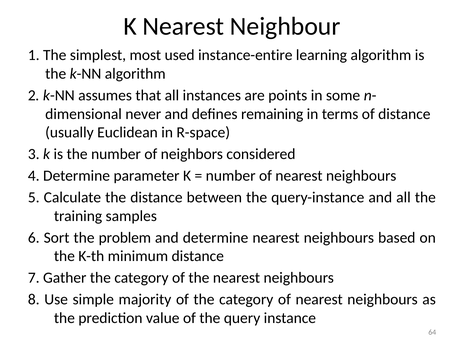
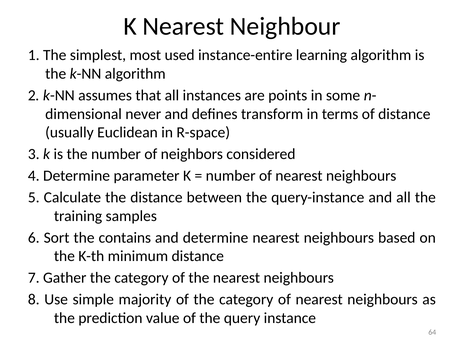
remaining: remaining -> transform (272, 114)
problem: problem -> contains (125, 238)
